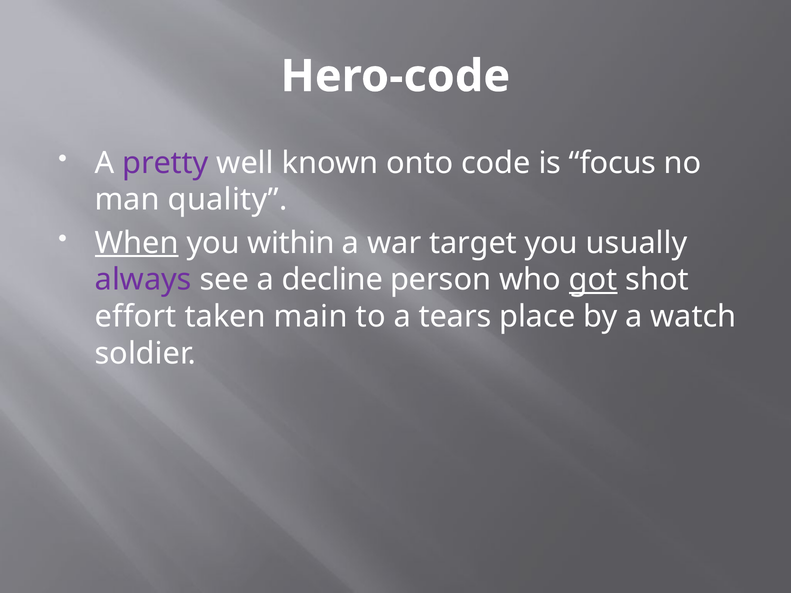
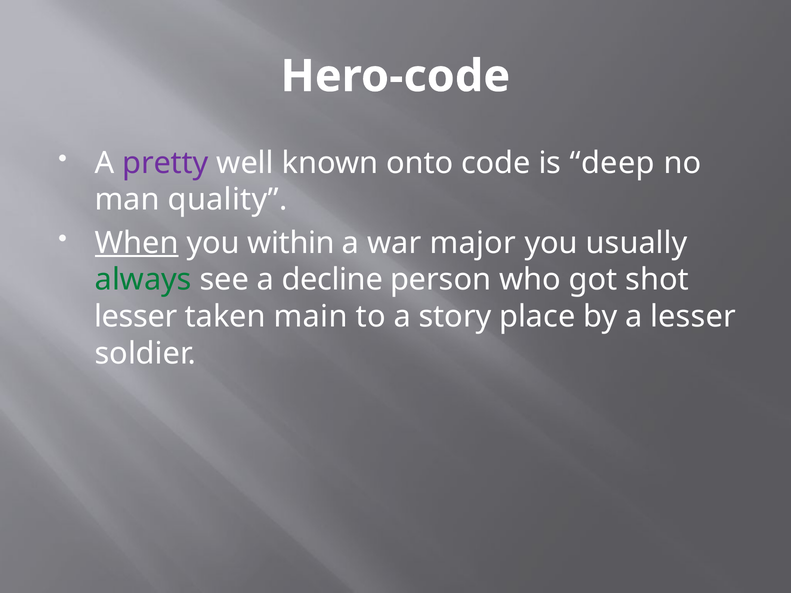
focus: focus -> deep (612, 163)
target: target -> major (473, 243)
always colour: purple -> green (143, 280)
got underline: present -> none (593, 280)
effort: effort -> lesser (136, 317)
tears: tears -> story (455, 317)
a watch: watch -> lesser (693, 317)
